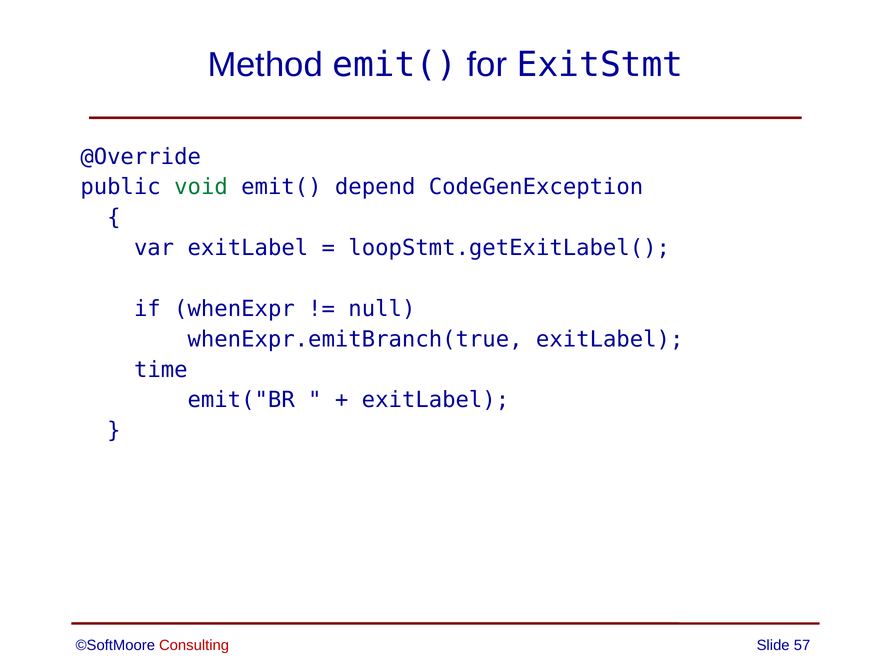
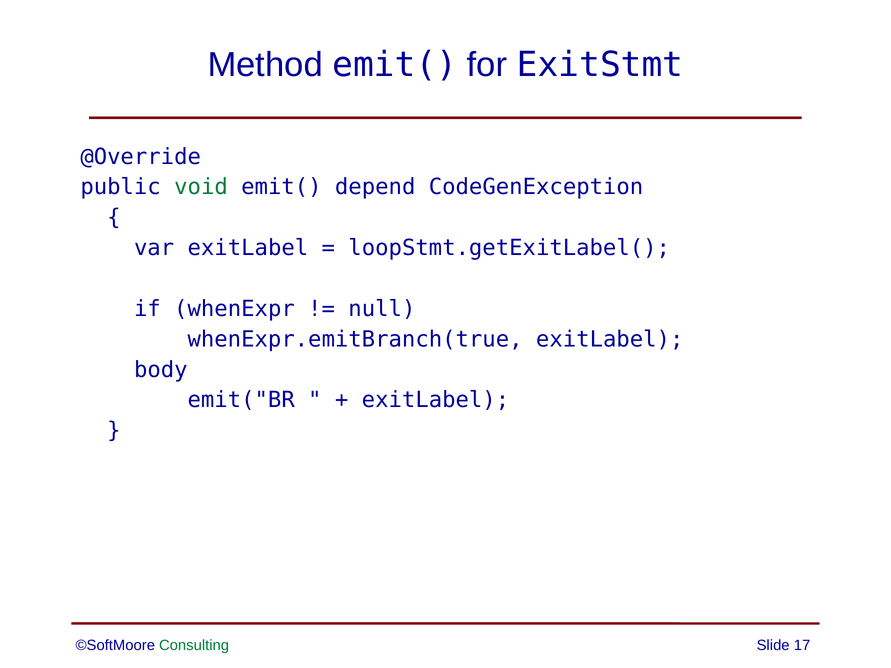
time: time -> body (161, 370)
Consulting colour: red -> green (194, 646)
57: 57 -> 17 (802, 646)
